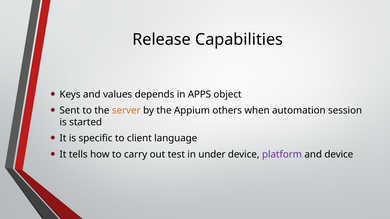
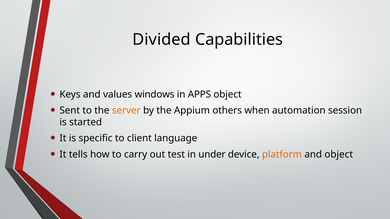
Release: Release -> Divided (162, 40)
depends: depends -> windows (155, 95)
platform colour: purple -> orange (282, 155)
and device: device -> object (339, 155)
